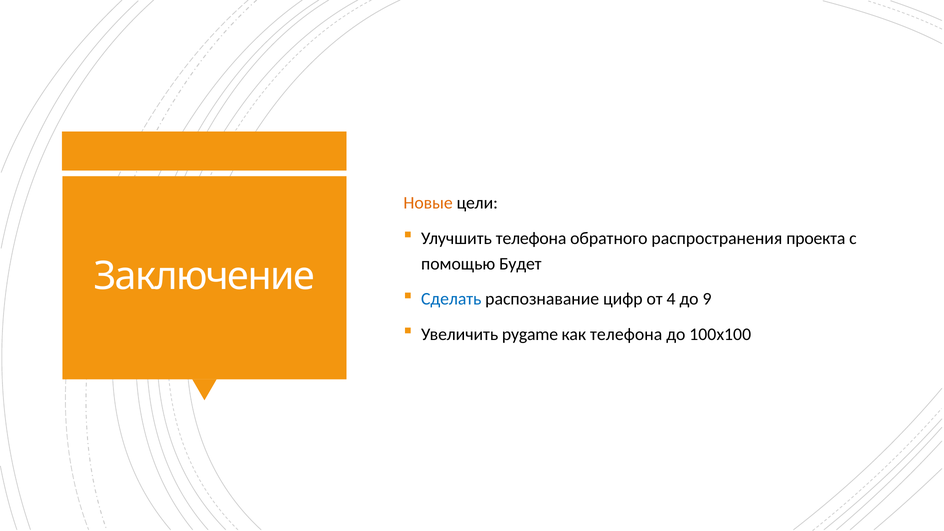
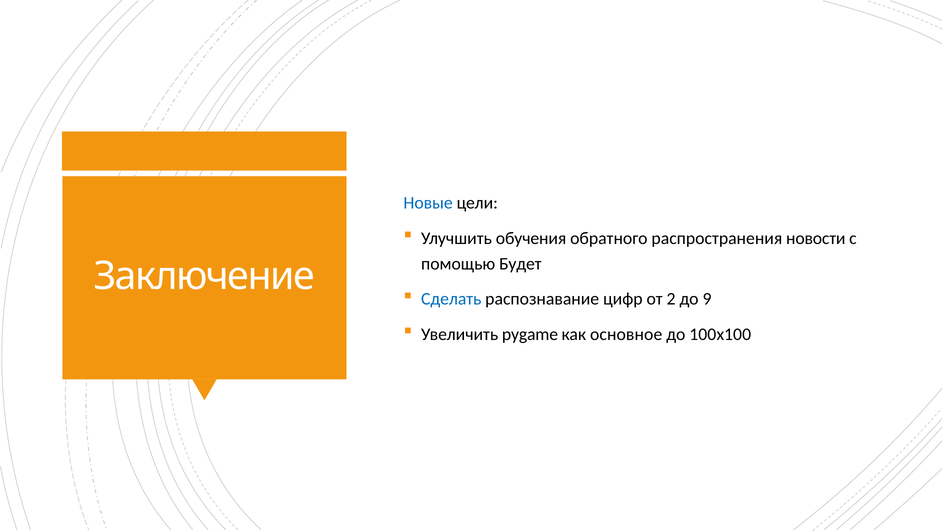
Новые colour: orange -> blue (428, 203)
Улучшить телефона: телефона -> обучения (531, 238)
проекта: проекта -> новости (816, 238)
4: 4 -> 2 (671, 299)
как телефона: телефона -> основное (626, 334)
